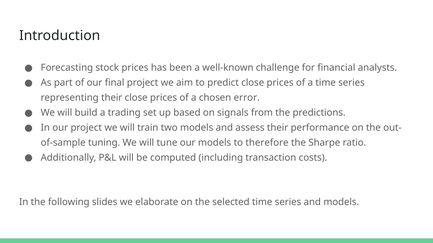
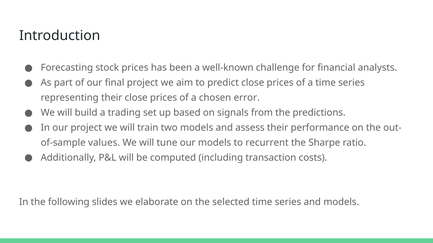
tuning: tuning -> values (104, 143)
therefore: therefore -> recurrent (267, 143)
